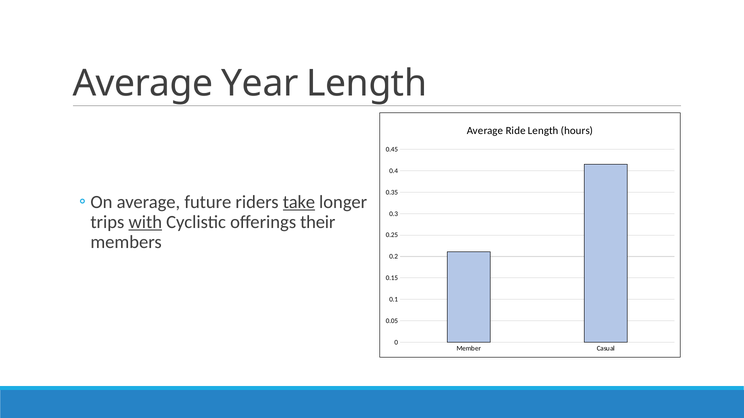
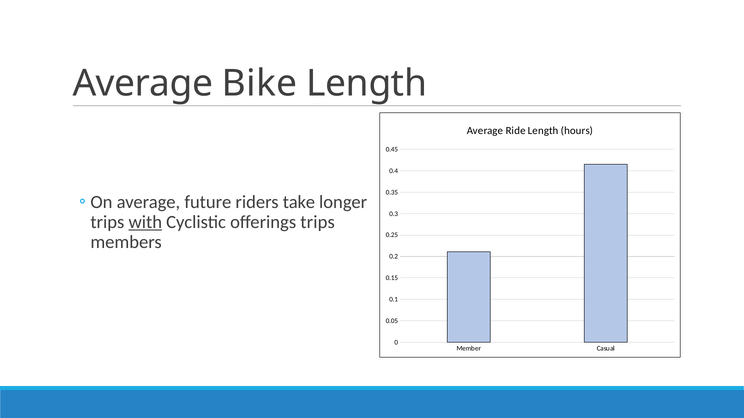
Year: Year -> Bike (260, 83)
take underline: present -> none (299, 202)
offerings their: their -> trips (318, 222)
